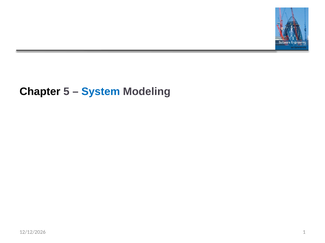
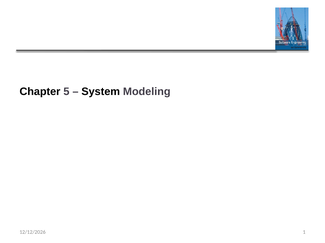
System colour: blue -> black (101, 92)
